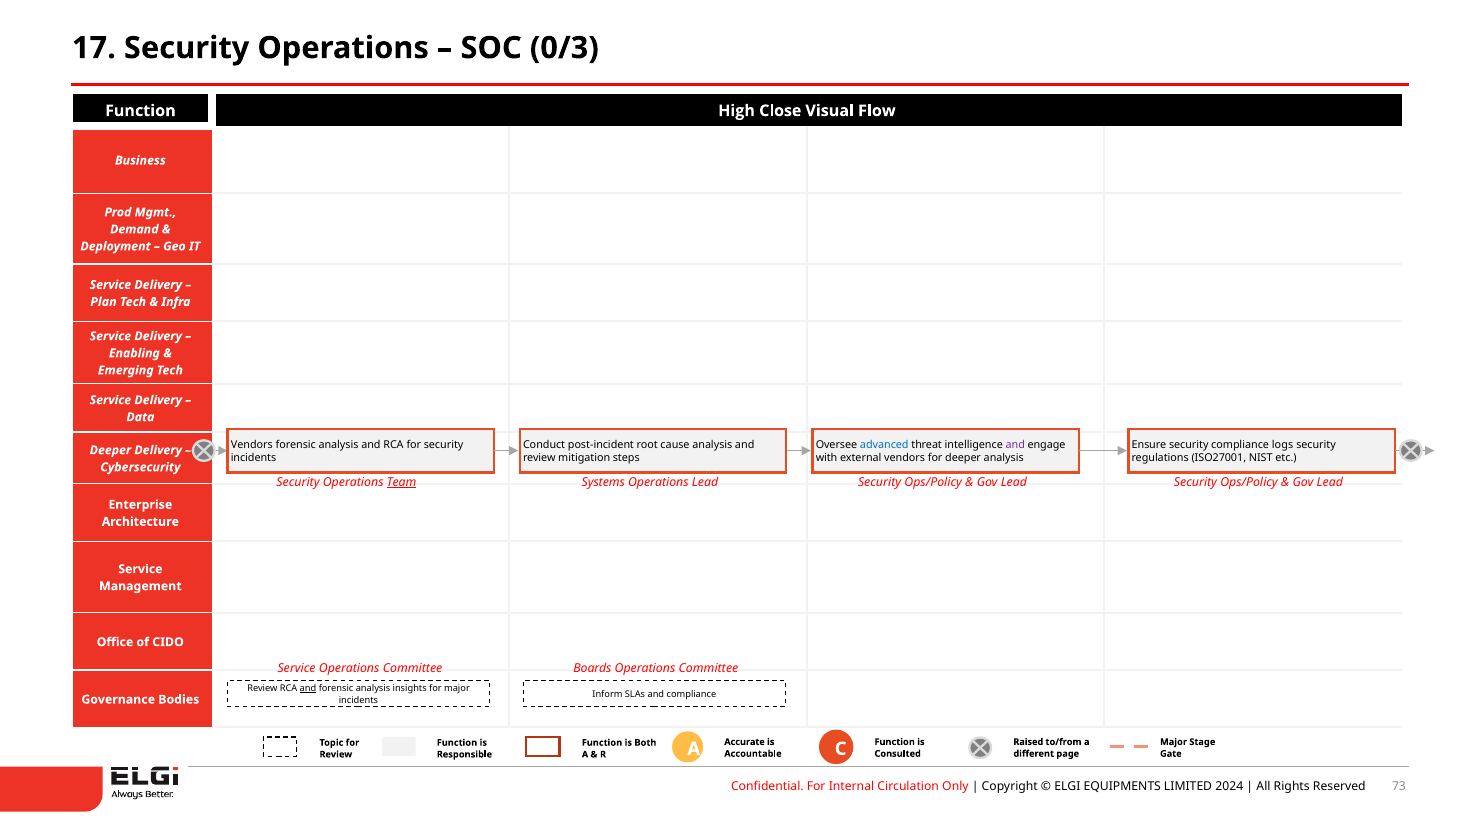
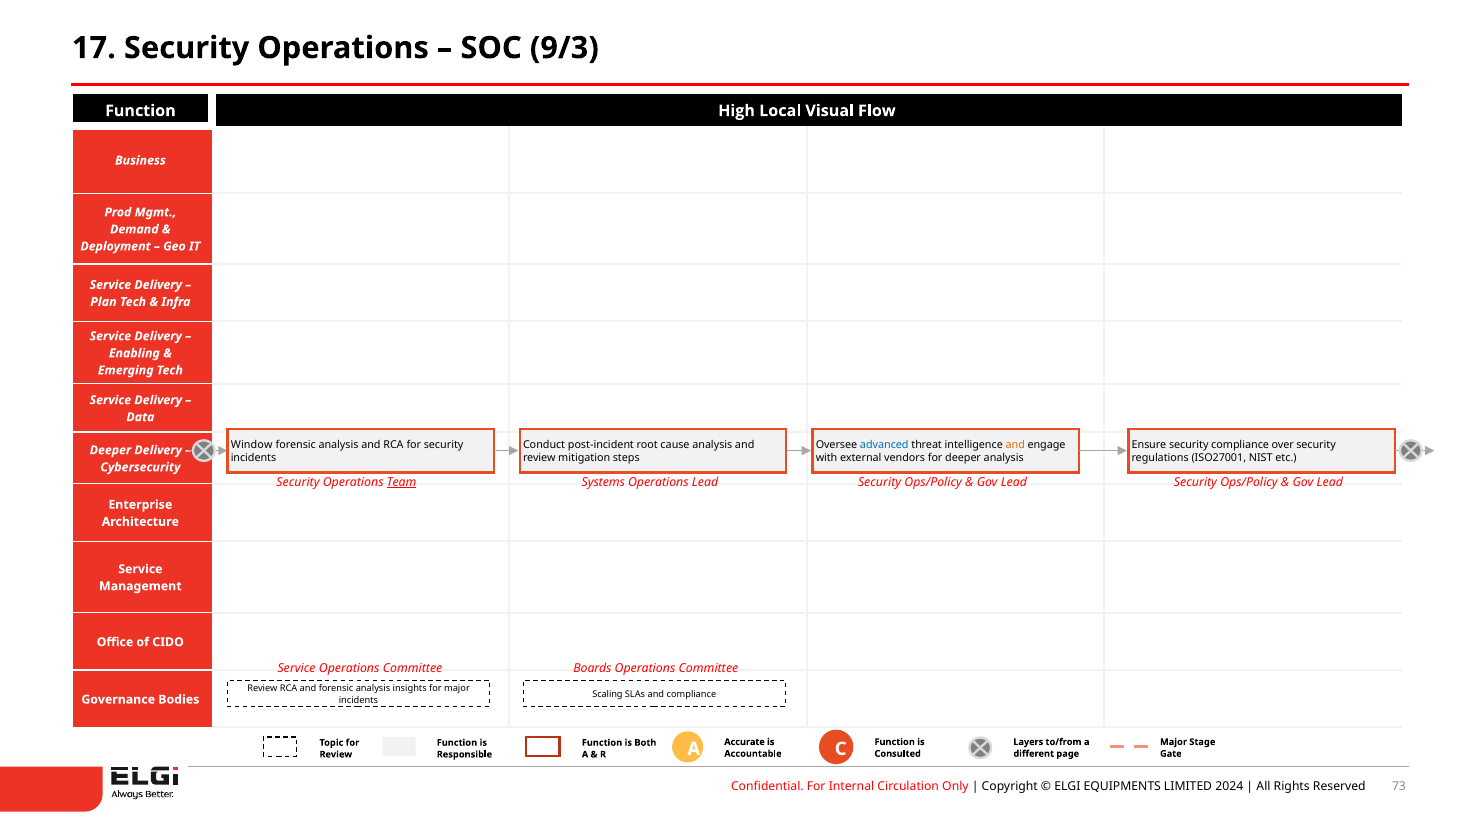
0/3: 0/3 -> 9/3 (564, 48)
Close: Close -> Local (780, 111)
Vendors: Vendors -> Window (252, 445)
and colour: purple -> orange (1015, 445)
logs: logs -> over (1283, 445)
and underline: present -> none (308, 688)
Inform: Inform -> Scaling (607, 694)
Raised: Raised -> Layers (1028, 741)
